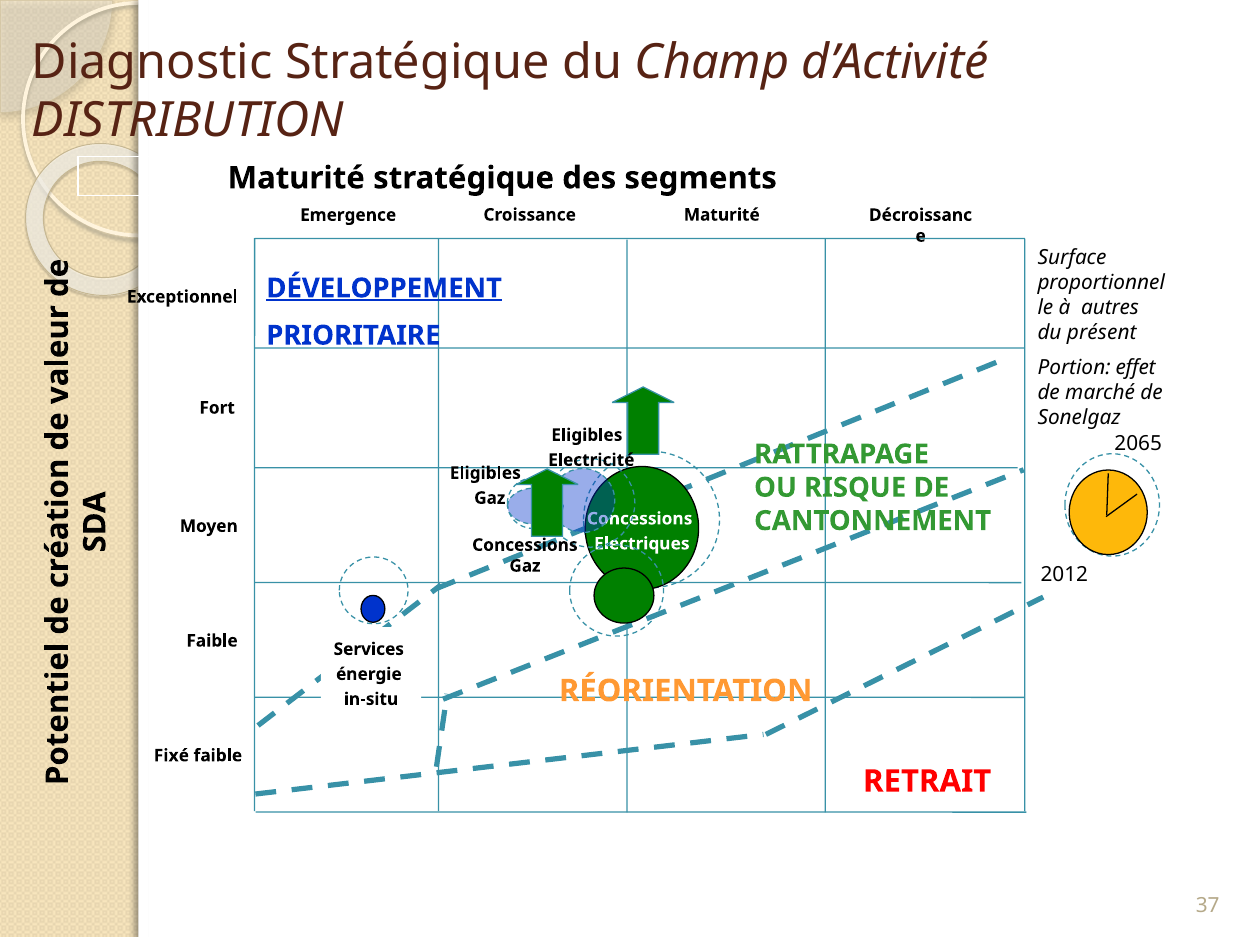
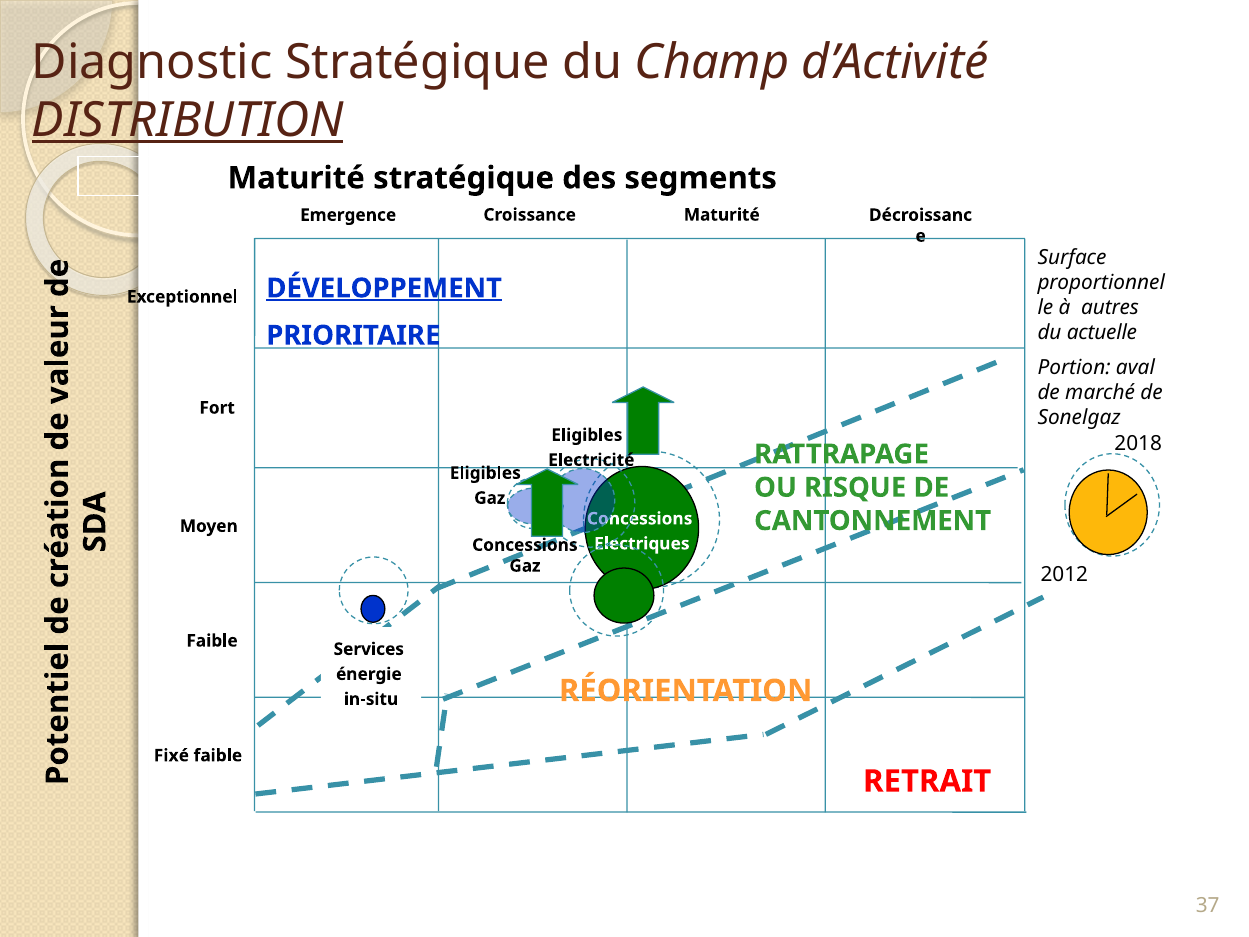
DISTRIBUTION underline: none -> present (188, 120)
présent: présent -> actuelle (1102, 332)
effet: effet -> aval (1135, 368)
2065: 2065 -> 2018 (1138, 443)
